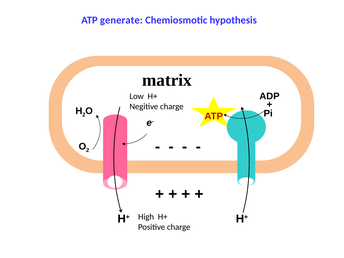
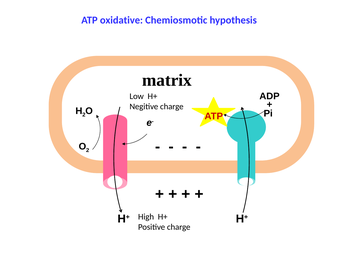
generate: generate -> oxidative (121, 20)
